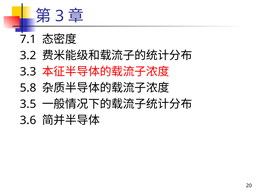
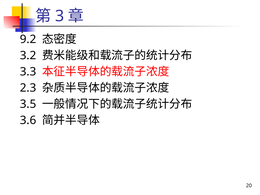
7.1: 7.1 -> 9.2 (28, 39)
5.8: 5.8 -> 2.3 (28, 88)
